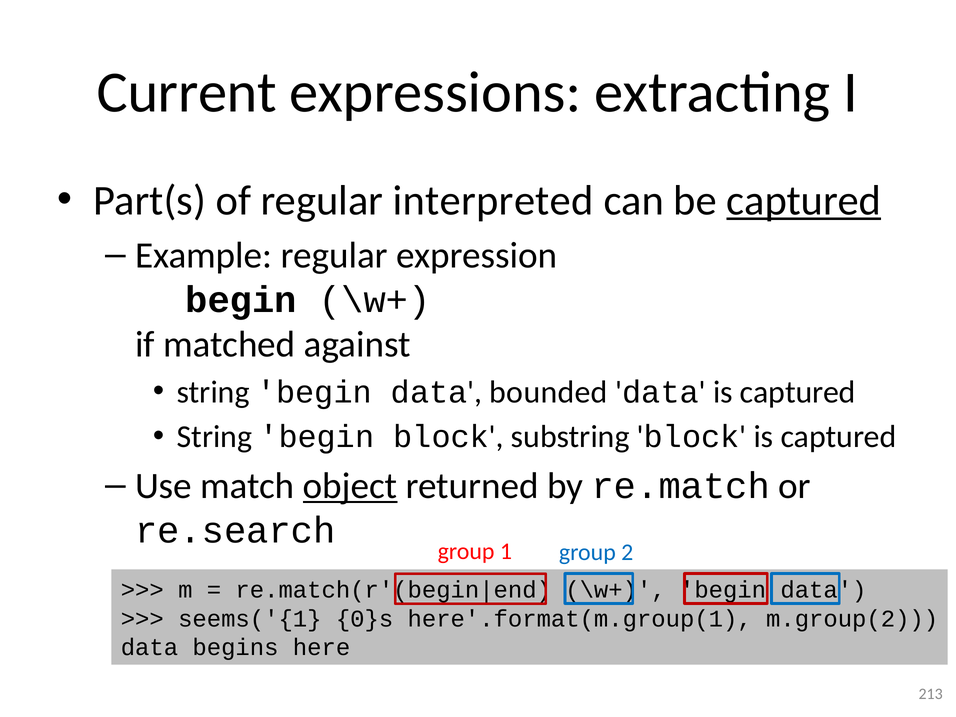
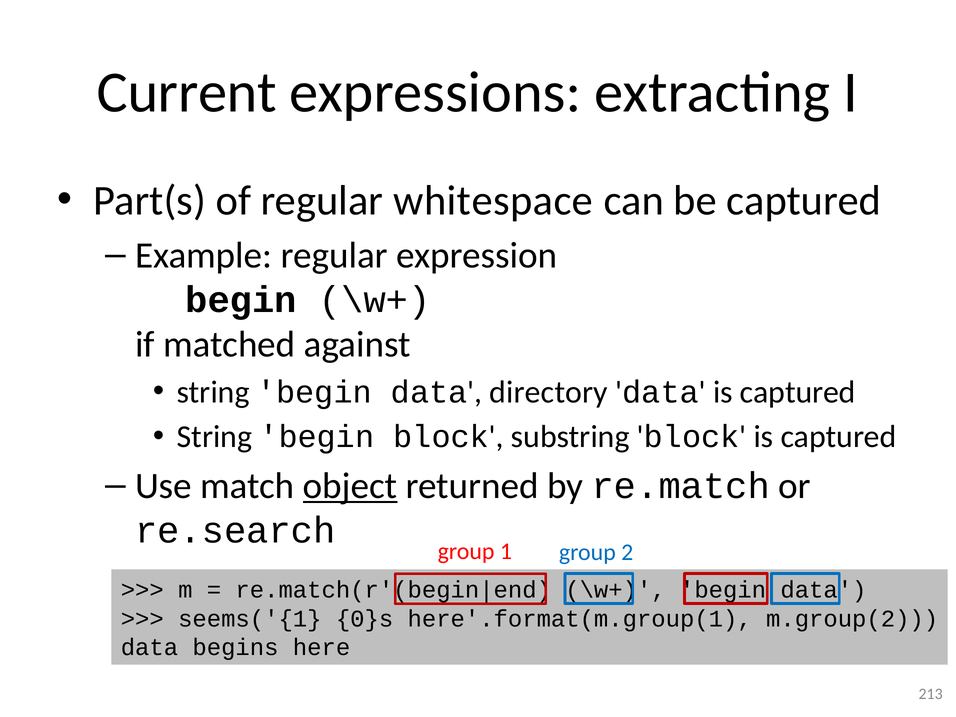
interpreted: interpreted -> whitespace (493, 201)
captured underline: present -> none (804, 201)
bounded: bounded -> directory (549, 392)
